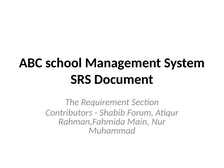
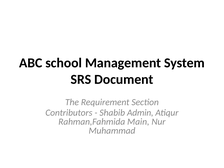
Forum: Forum -> Admin (140, 113)
